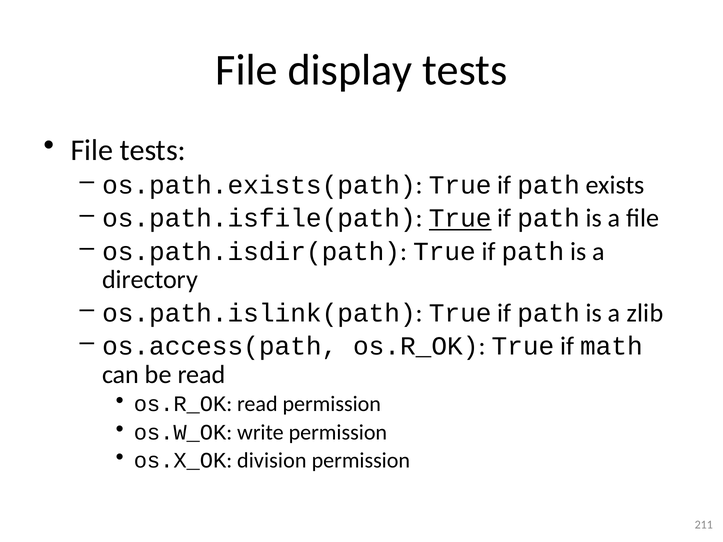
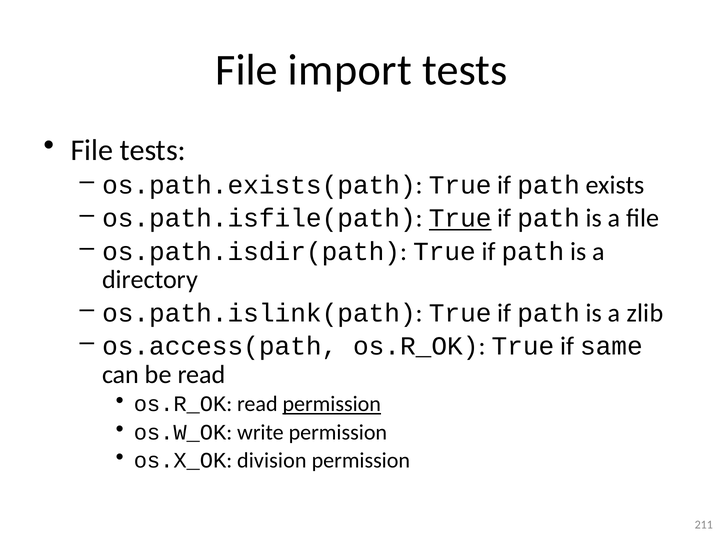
display: display -> import (350, 70)
math: math -> same (611, 346)
permission underline: none -> present (332, 404)
